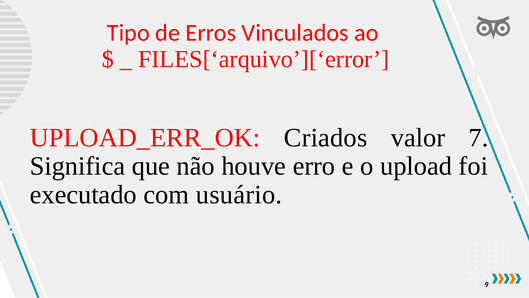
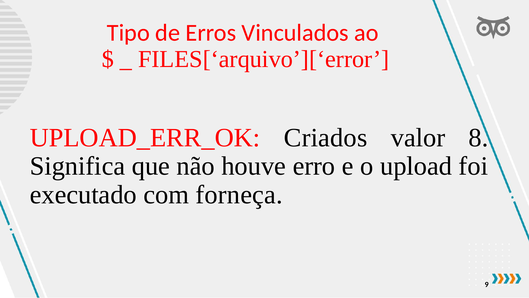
7: 7 -> 8 (479, 137)
usuário: usuário -> forneça (239, 195)
